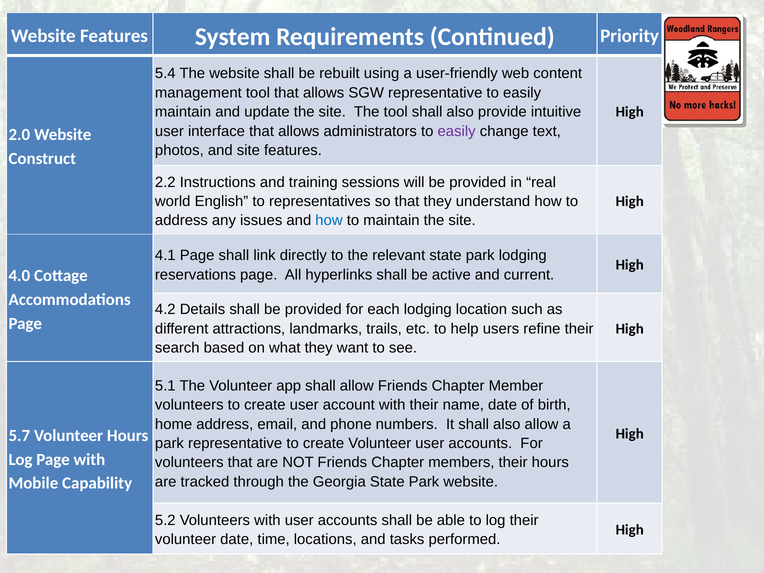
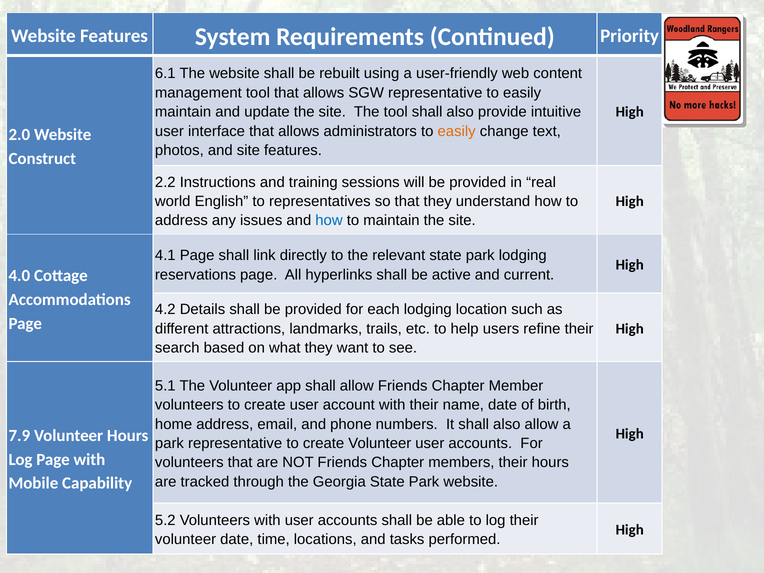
5.4: 5.4 -> 6.1 (165, 74)
easily colour: purple -> orange (457, 131)
5.7: 5.7 -> 7.9 (19, 436)
